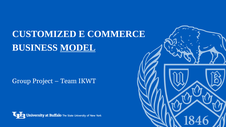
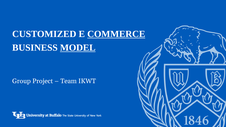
COMMERCE underline: none -> present (116, 34)
